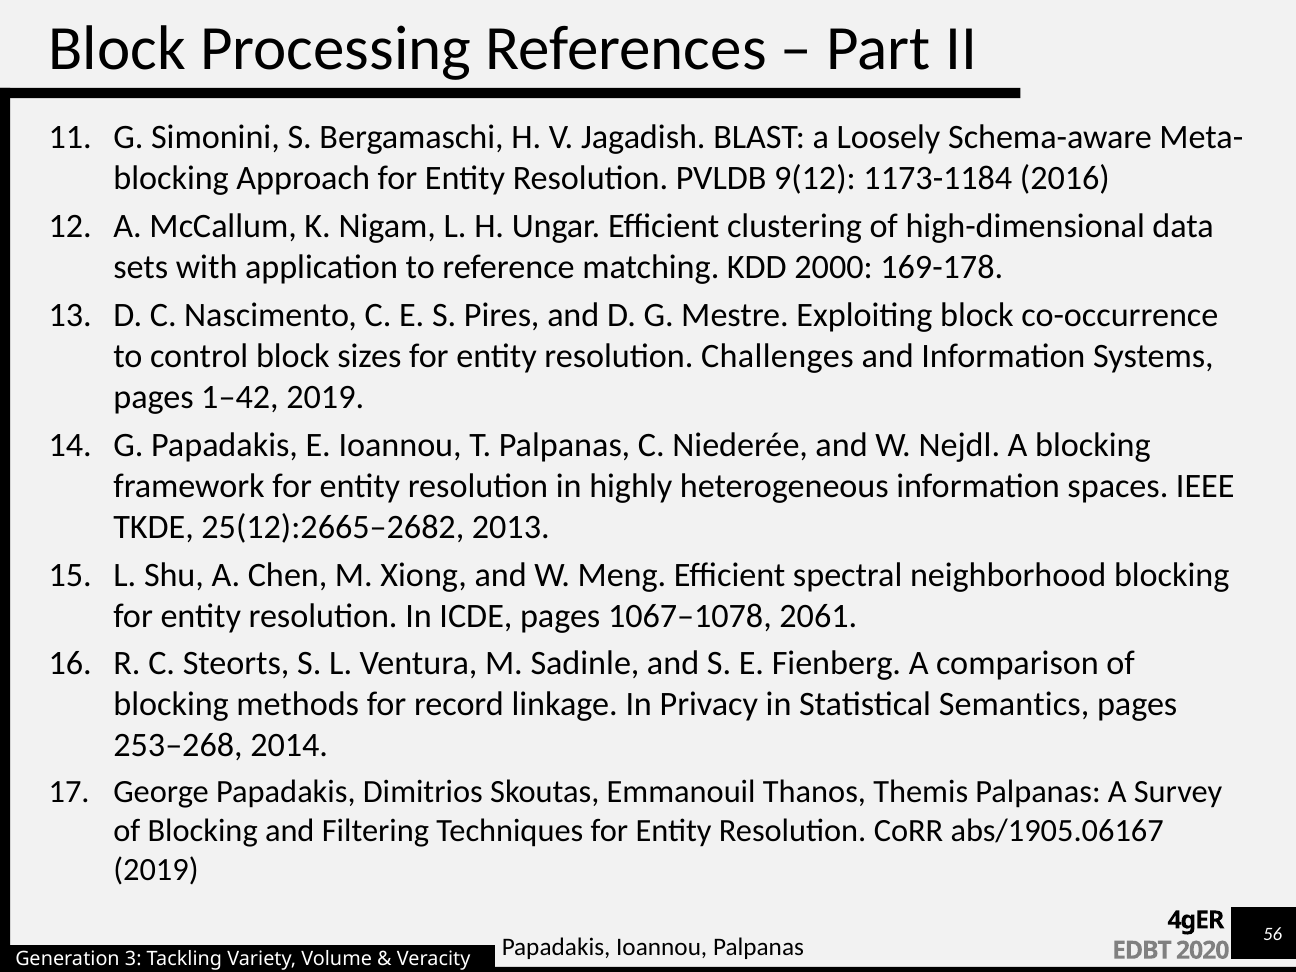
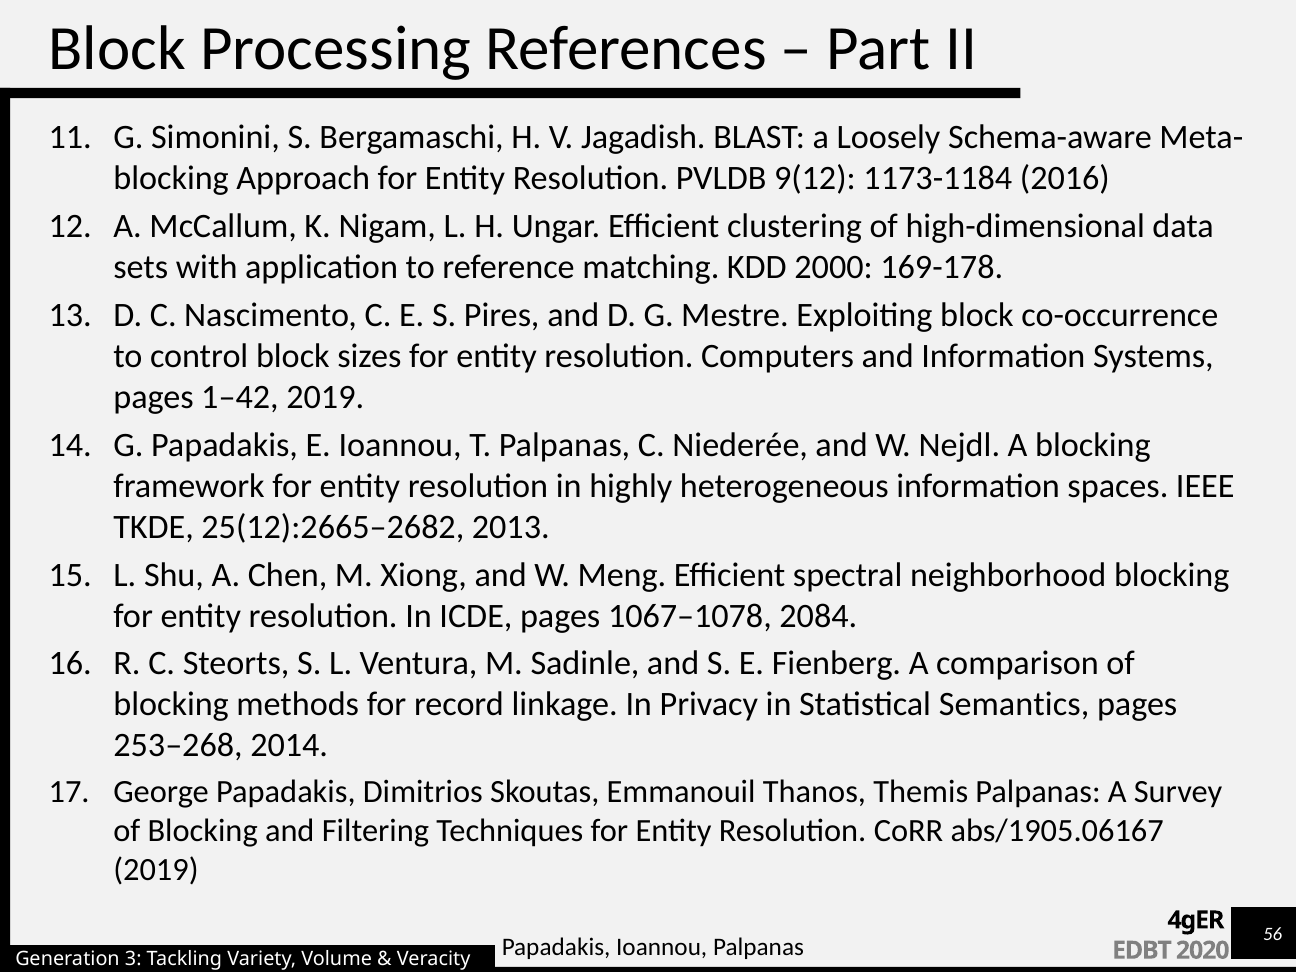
Challenges: Challenges -> Computers (778, 356)
2061: 2061 -> 2084 (818, 616)
